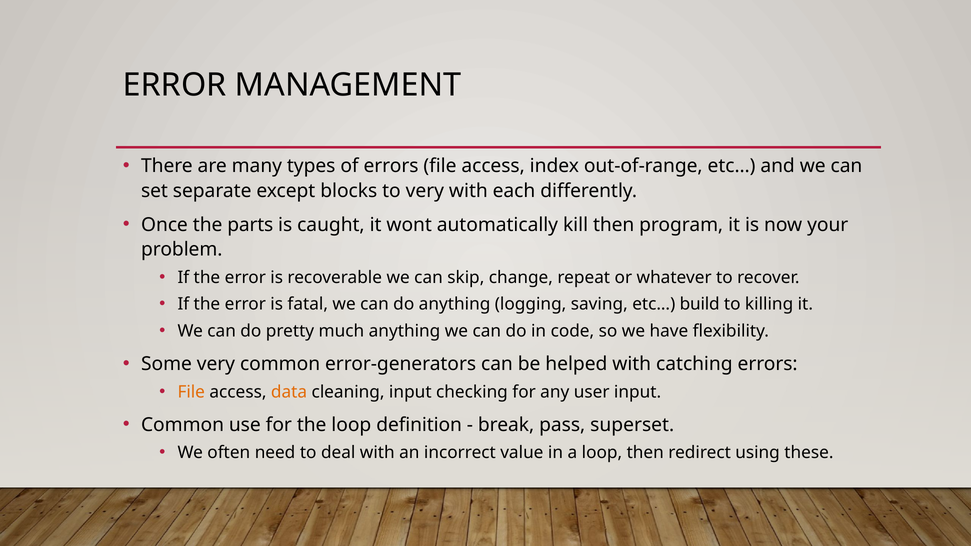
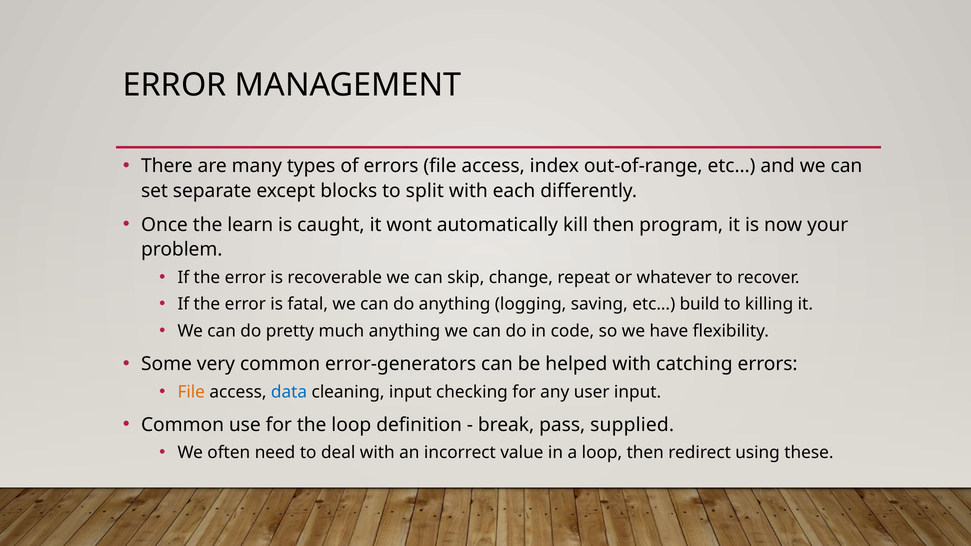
to very: very -> split (425, 191)
parts: parts -> learn (250, 225)
data colour: orange -> blue (289, 392)
superset: superset -> supplied (632, 425)
